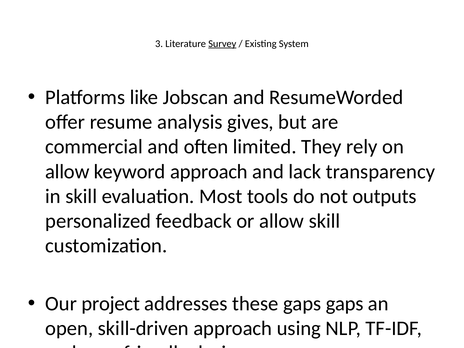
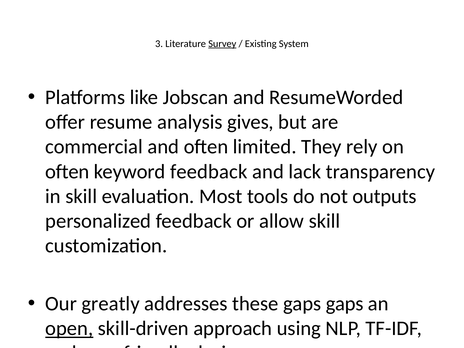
allow: allow -> often (67, 172)
keyword approach: approach -> feedback (209, 172)
project: project -> greatly (111, 304)
open underline: none -> present (69, 328)
